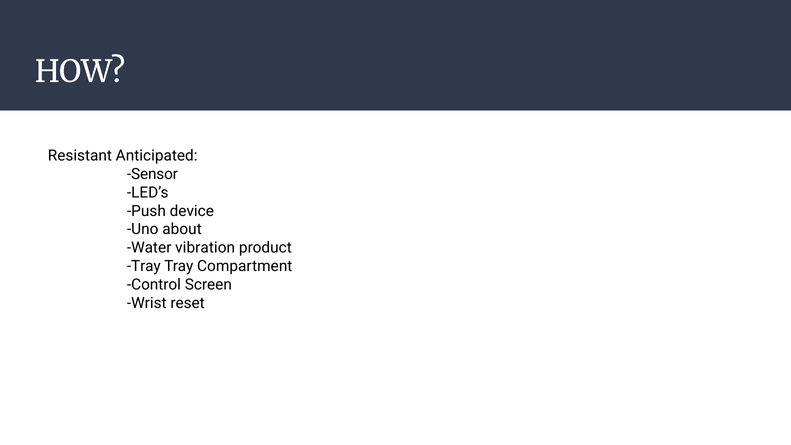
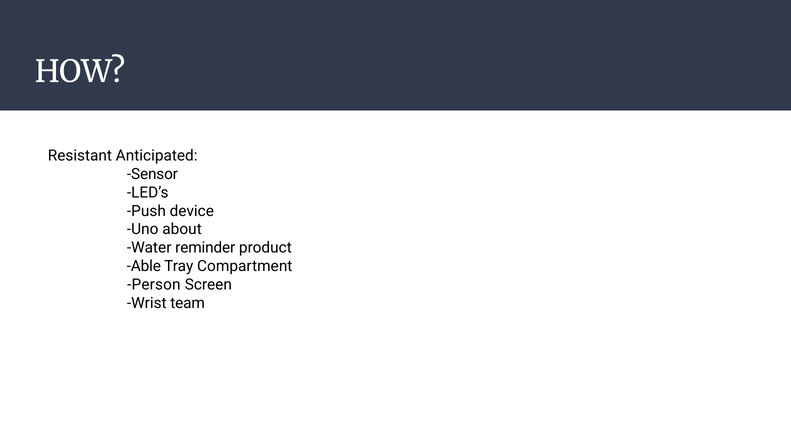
vibration: vibration -> reminder (205, 248)
Tray: Tray -> Able (144, 266)
Control: Control -> Person (154, 285)
reset: reset -> team (188, 303)
